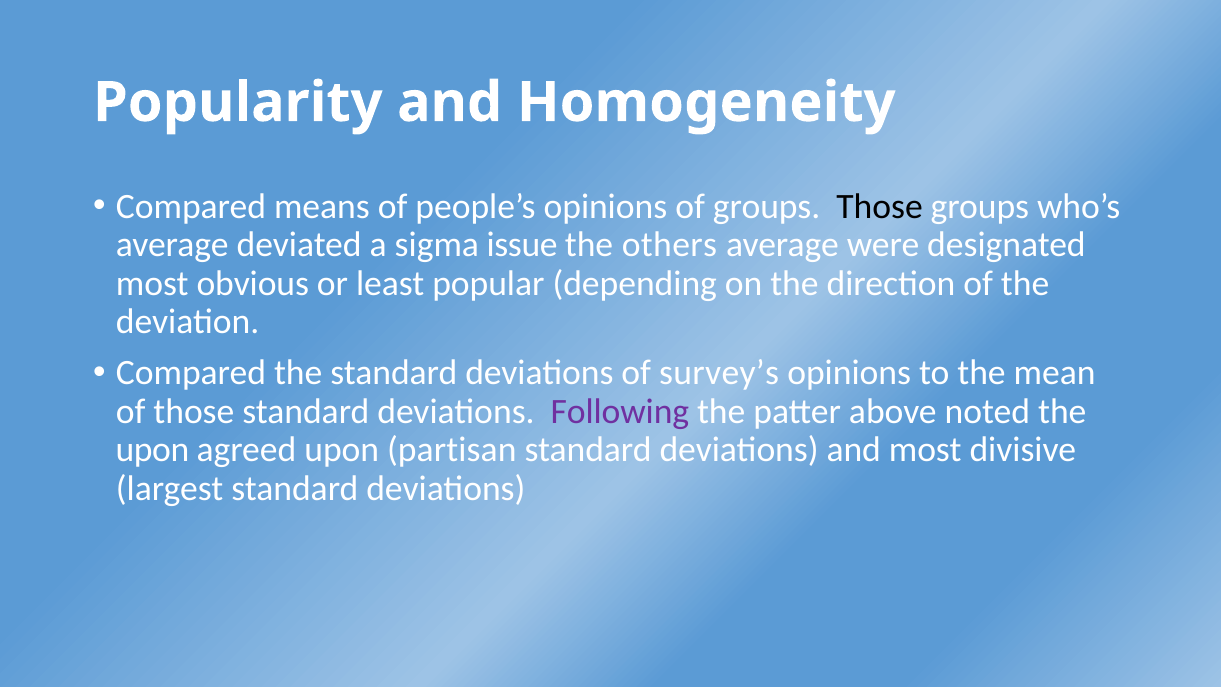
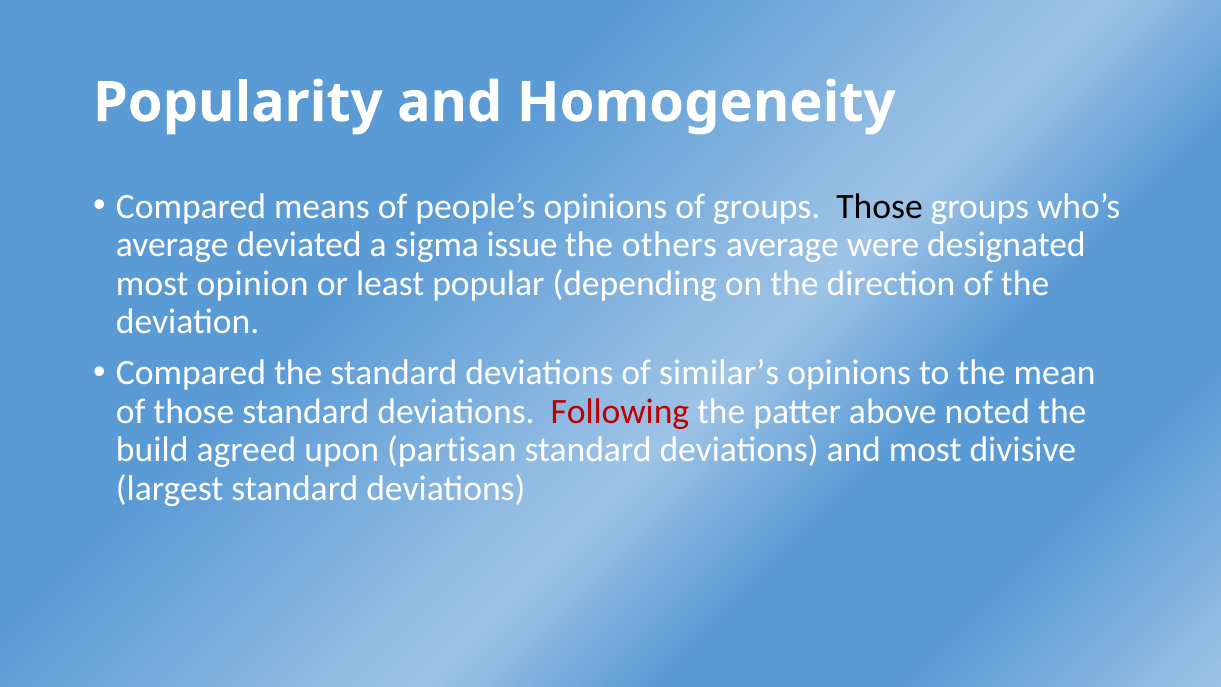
obvious: obvious -> opinion (253, 283)
survey’s: survey’s -> similar’s (719, 373)
Following colour: purple -> red (620, 412)
upon: upon -> build (152, 450)
